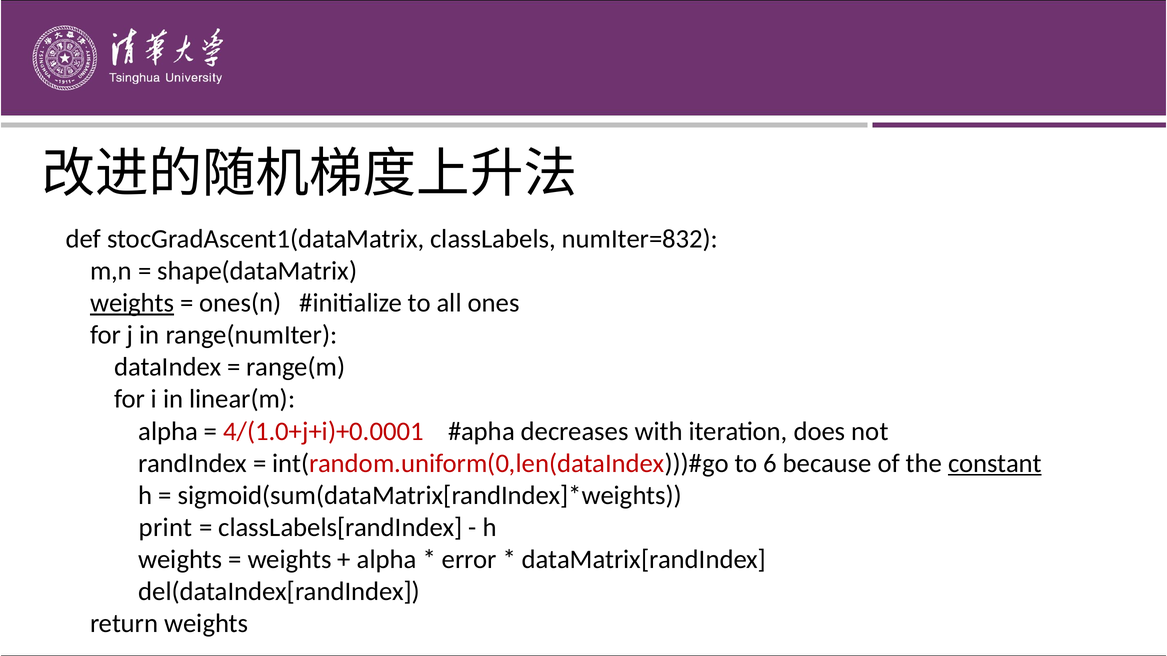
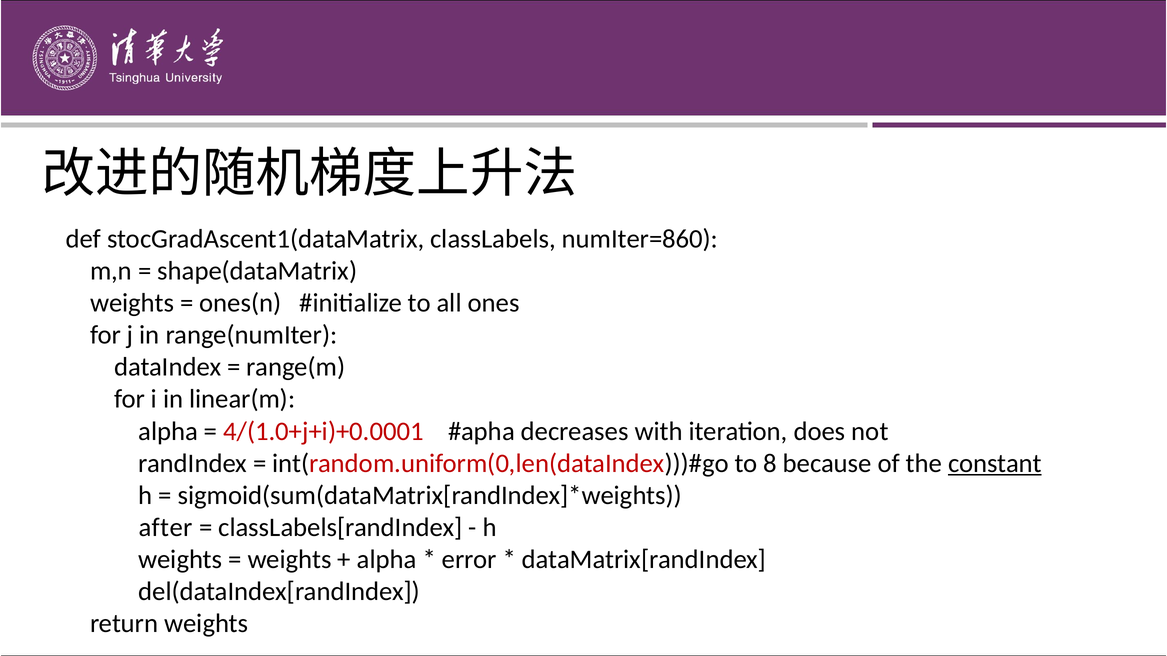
numIter=832: numIter=832 -> numIter=860 (640, 239)
weights underline: present -> none (132, 303)
6: 6 -> 8 (770, 464)
print: print -> after (166, 528)
